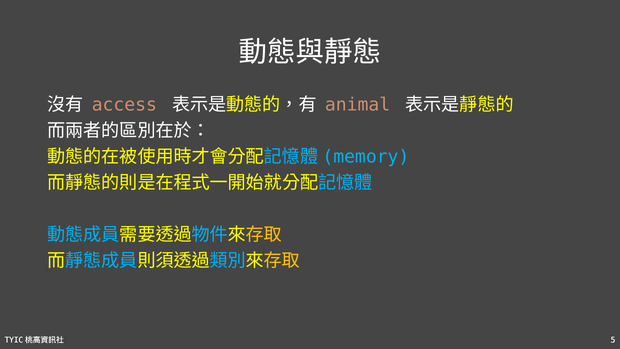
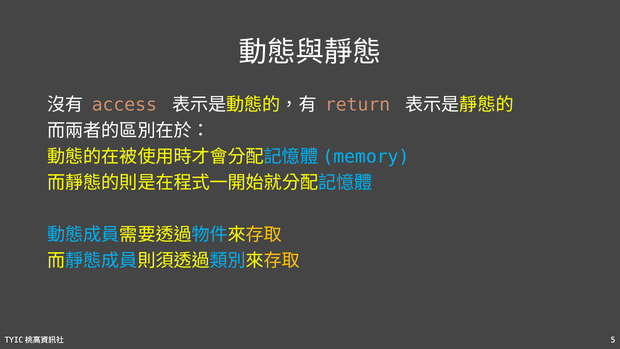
animal: animal -> return (358, 105)
